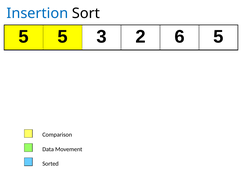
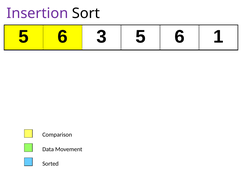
Insertion colour: blue -> purple (37, 13)
5: 5 -> 6 (63, 37)
3 2: 2 -> 5 (141, 37)
6 5: 5 -> 1 (218, 37)
